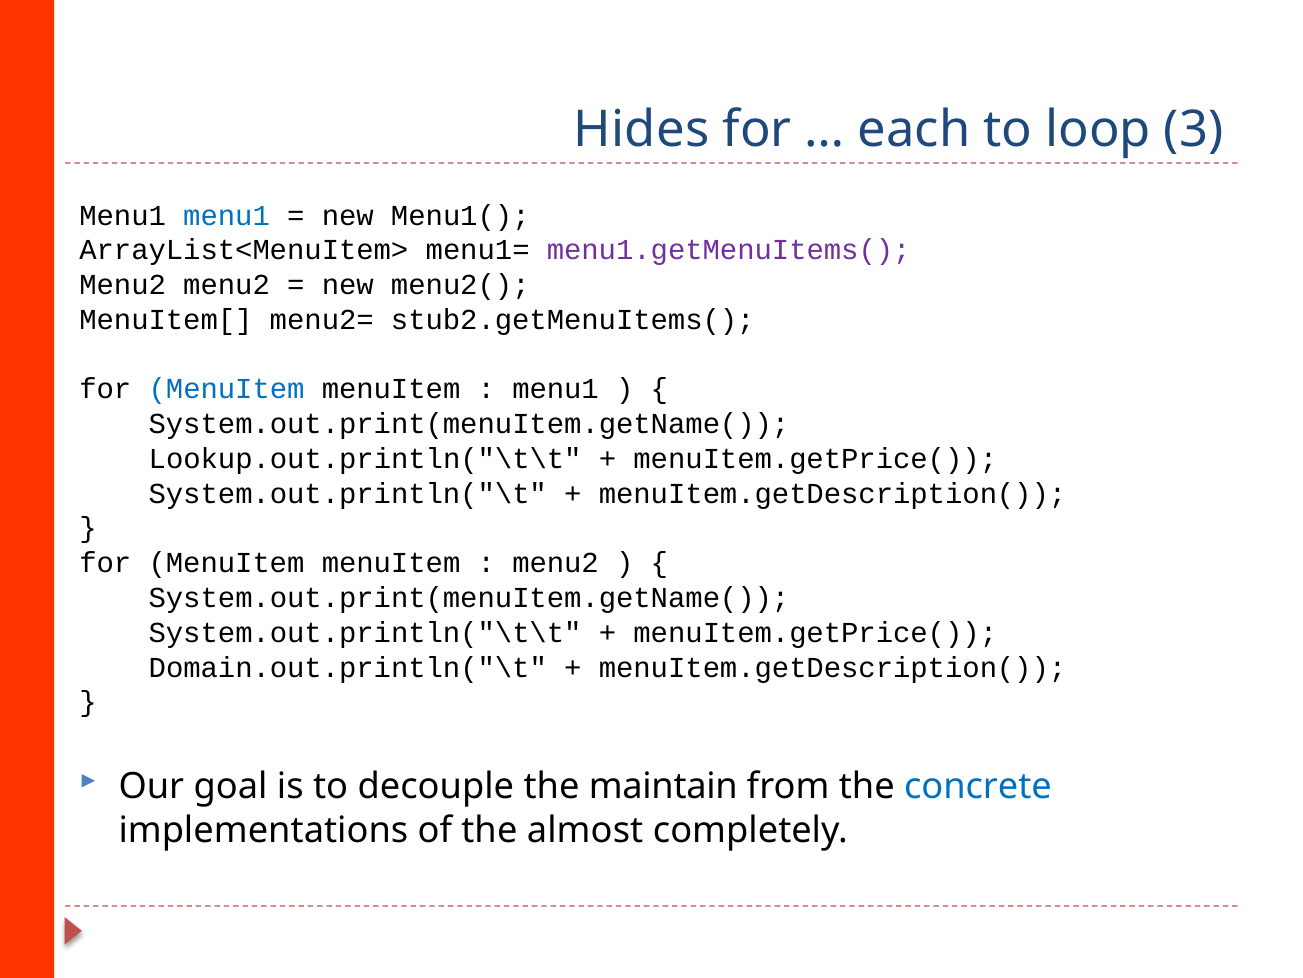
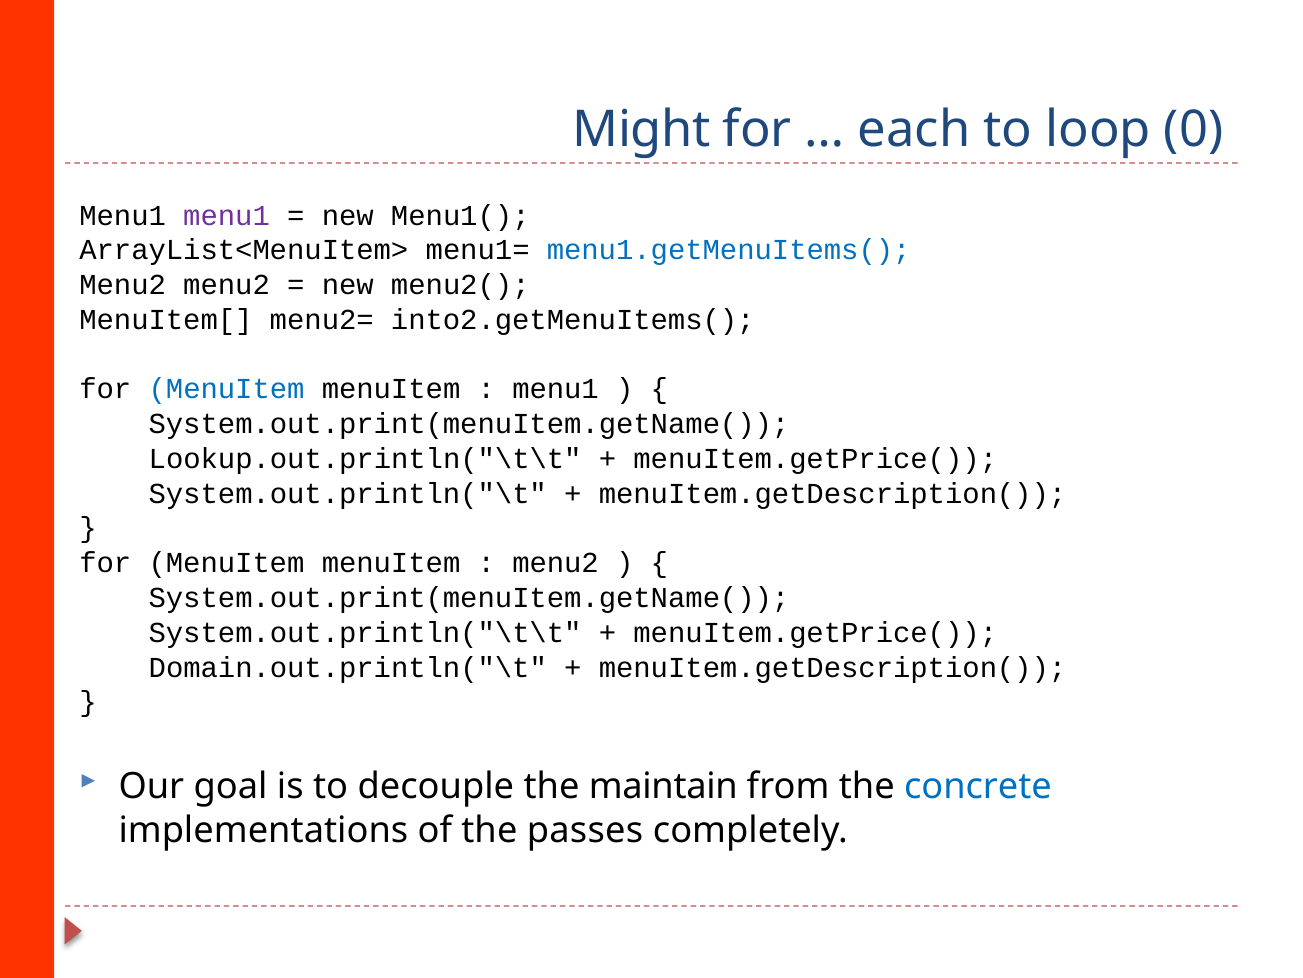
Hides: Hides -> Might (642, 130)
3: 3 -> 0 (1194, 130)
menu1 colour: blue -> purple (227, 215)
menu1.getMenuItems( colour: purple -> blue (729, 250)
stub2.getMenuItems(: stub2.getMenuItems( -> into2.getMenuItems( (573, 320)
almost: almost -> passes (585, 830)
